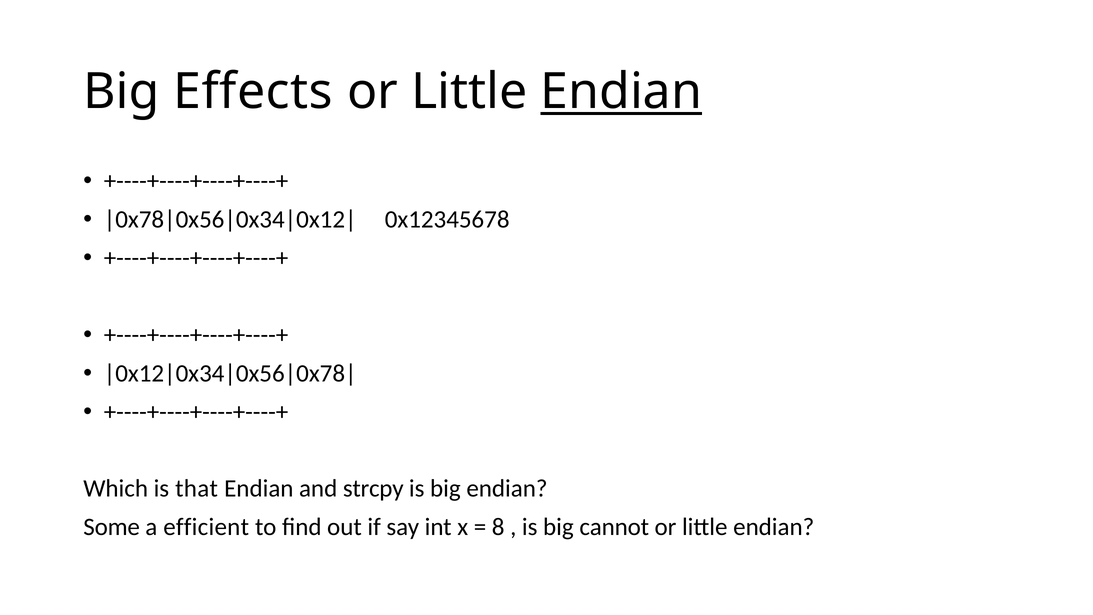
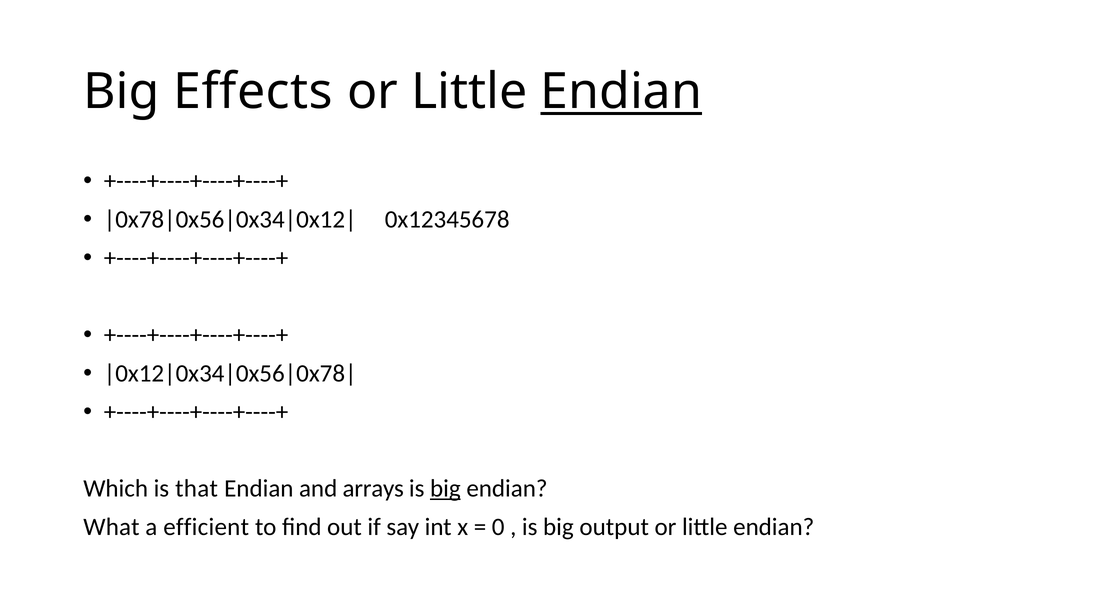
strcpy: strcpy -> arrays (373, 489)
big underline: none -> present (445, 489)
Some: Some -> What (111, 527)
8: 8 -> 0 (498, 527)
cannot: cannot -> output (614, 527)
